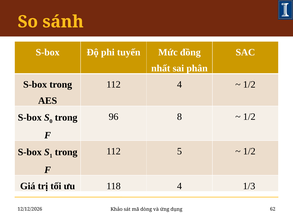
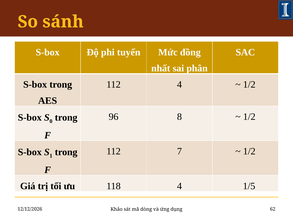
5: 5 -> 7 (179, 152)
1/3: 1/3 -> 1/5 (249, 187)
